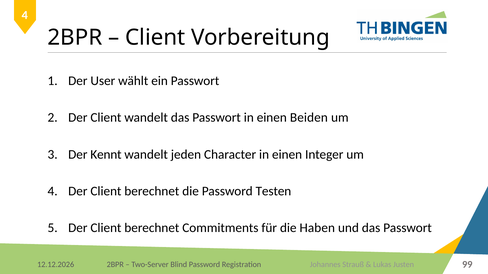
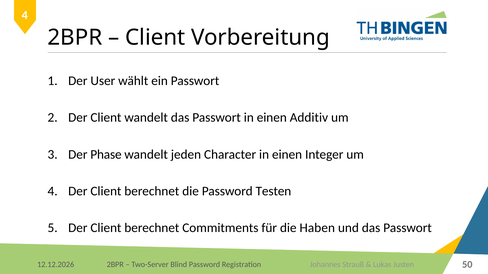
Beiden: Beiden -> Additiv (309, 118)
Kennt: Kennt -> Phase (106, 155)
99: 99 -> 50 (467, 265)
